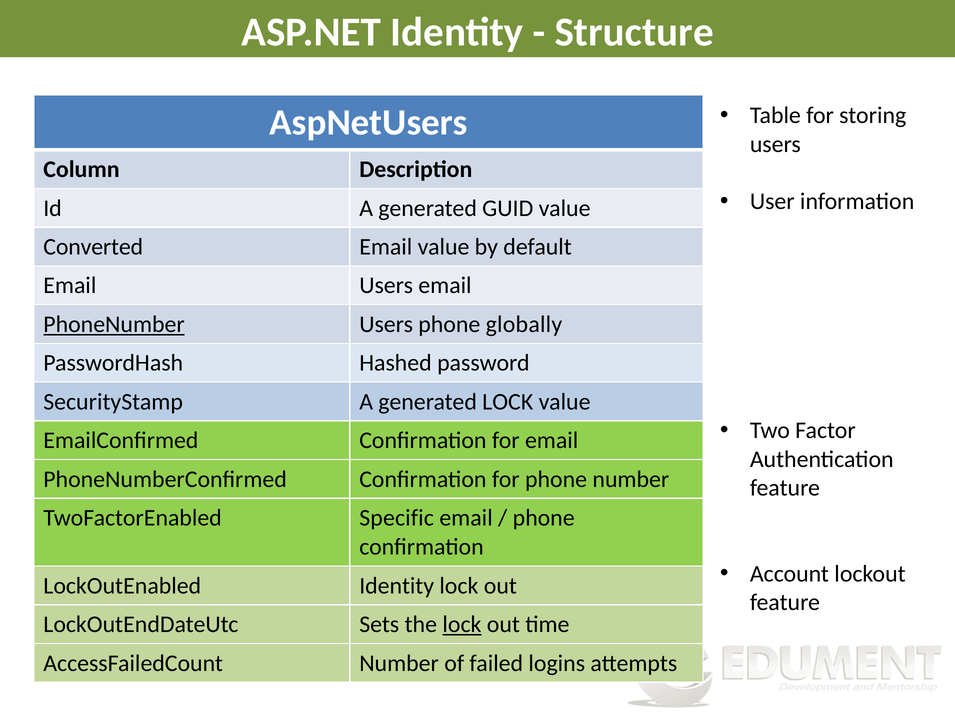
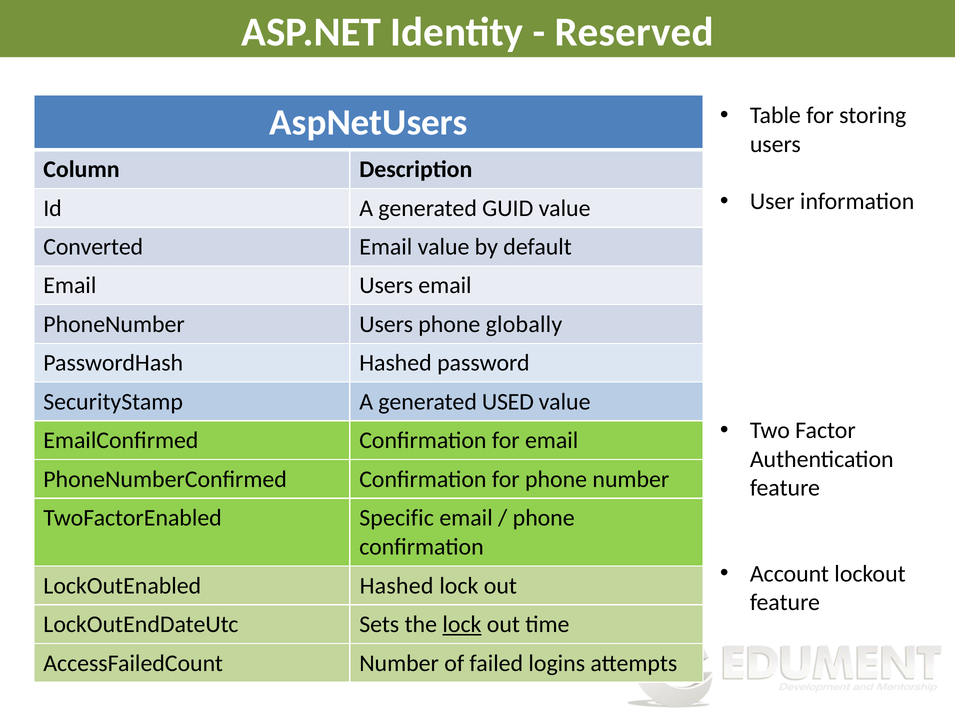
Structure: Structure -> Reserved (634, 32)
PhoneNumber underline: present -> none (114, 324)
generated LOCK: LOCK -> USED (508, 402)
LockOutEnabled Identity: Identity -> Hashed (397, 586)
